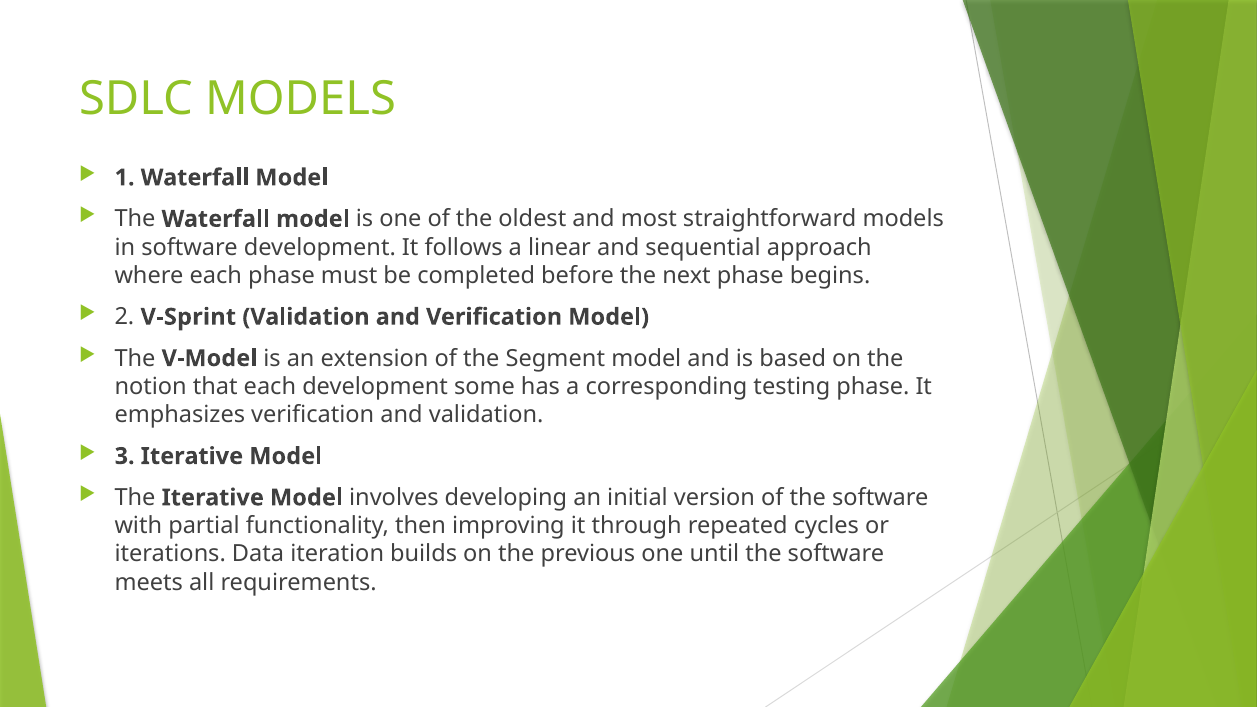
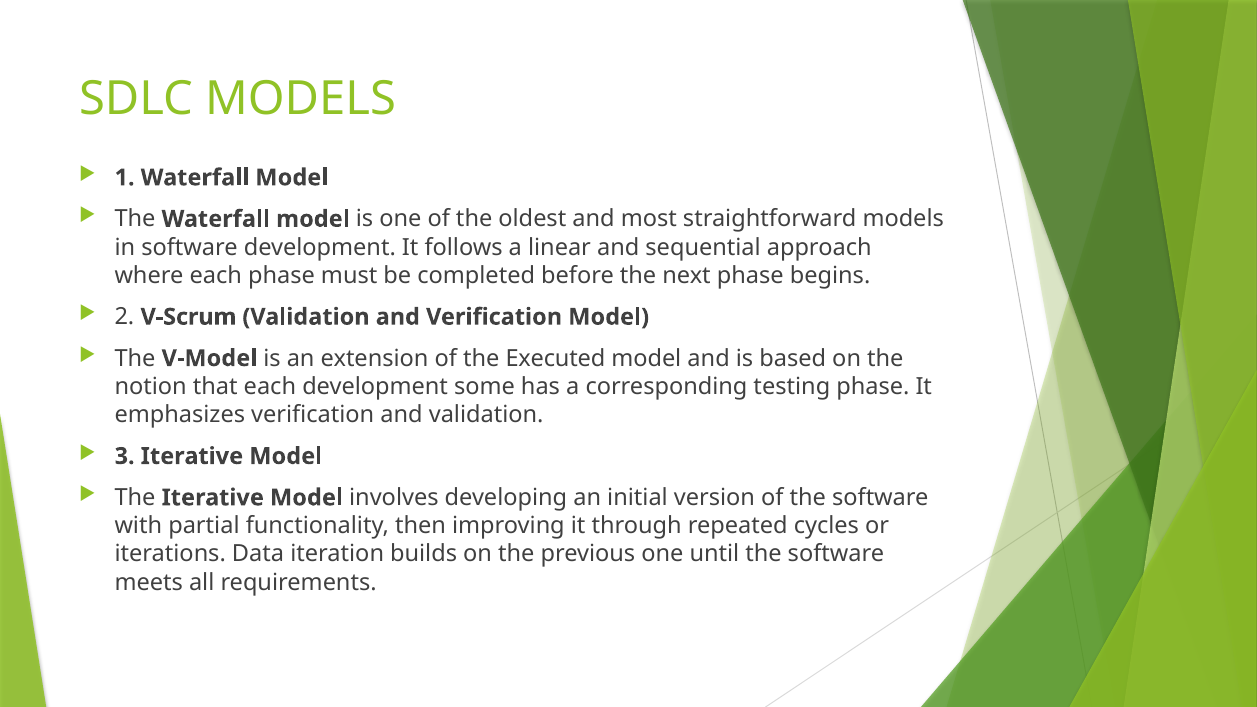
V-Sprint: V-Sprint -> V-Scrum (189, 317)
Segment: Segment -> Executed (555, 358)
